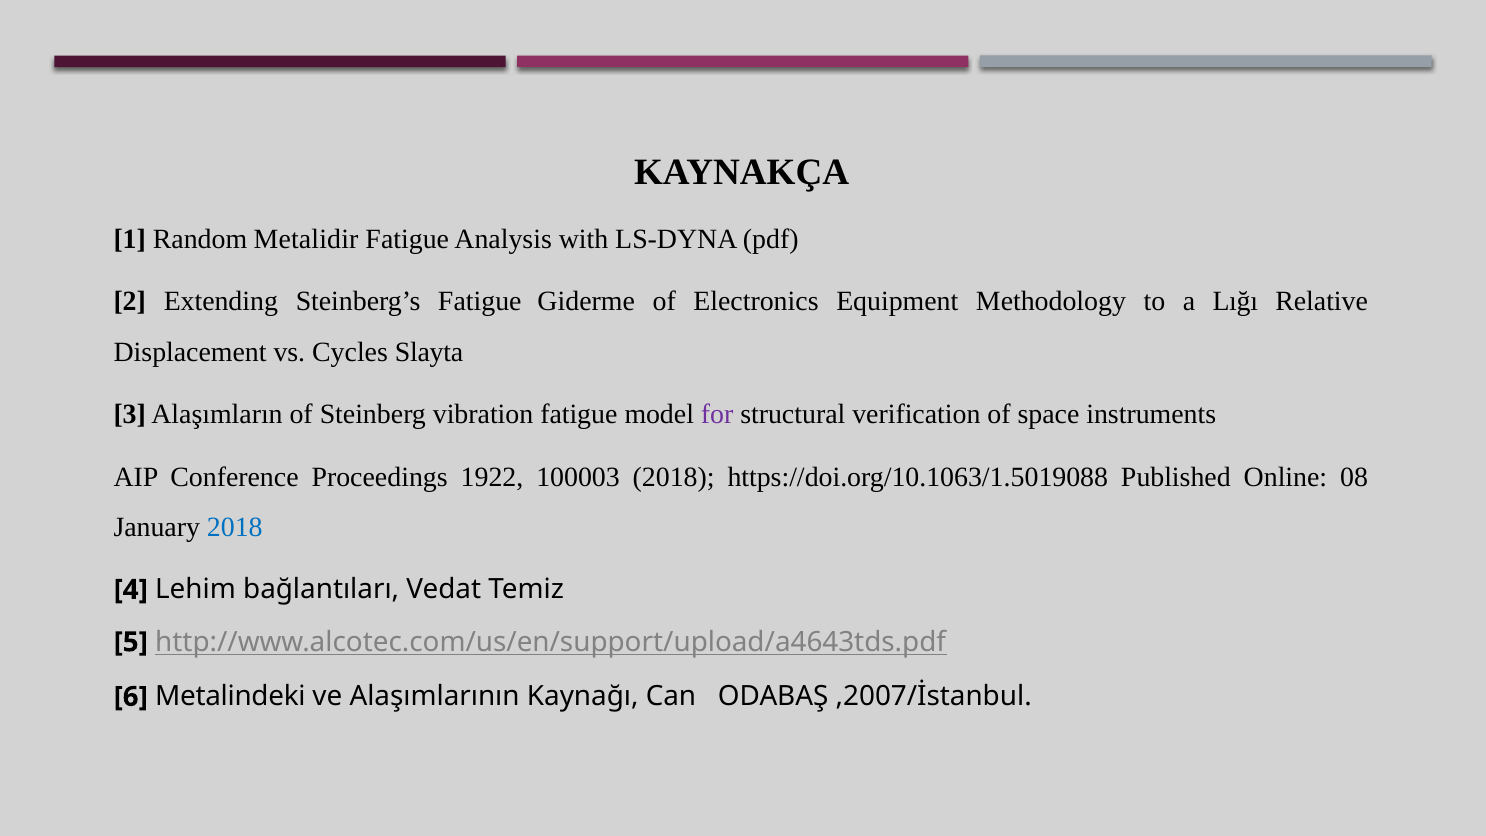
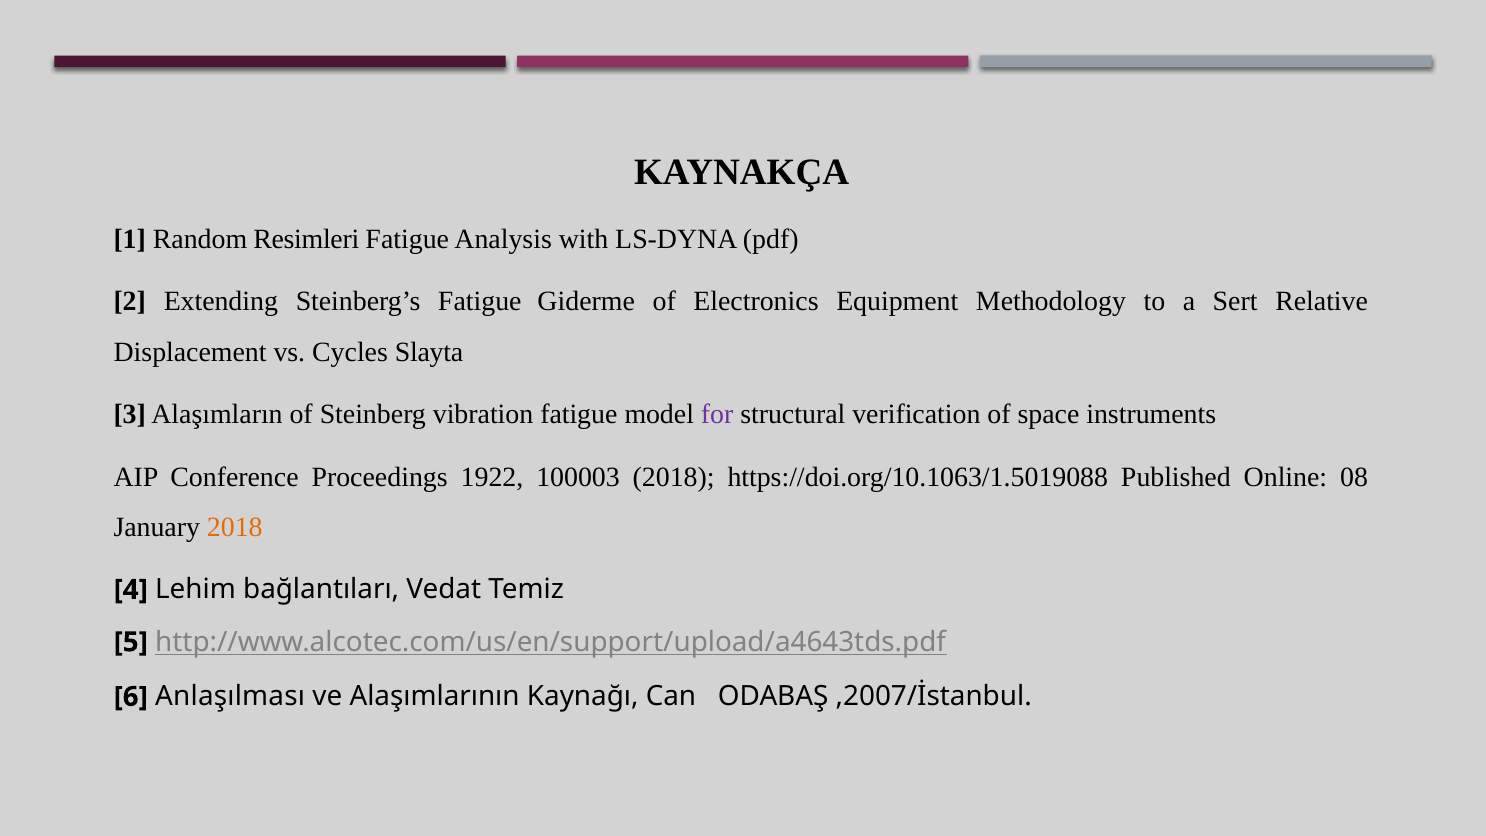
Metalidir: Metalidir -> Resimleri (306, 239)
Lığı: Lığı -> Sert (1235, 302)
2018 colour: blue -> orange (235, 527)
Metalindeki: Metalindeki -> Anlaşılması (230, 697)
